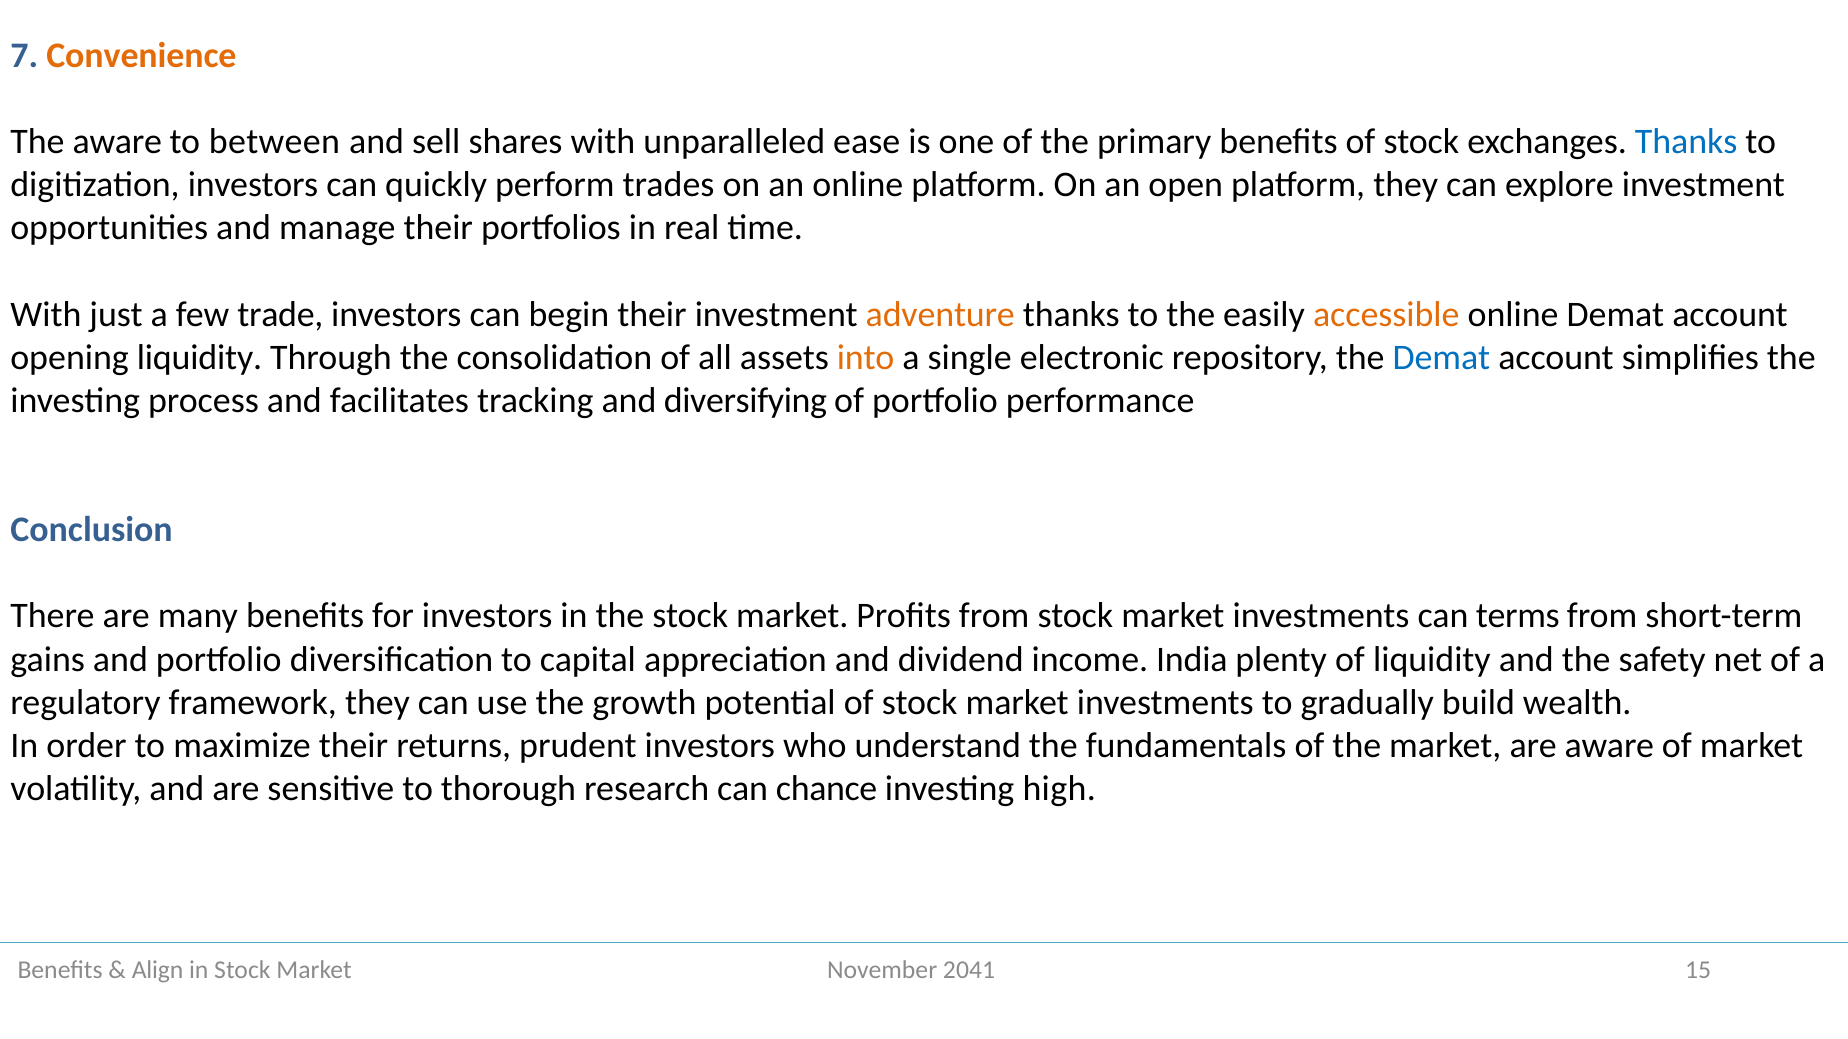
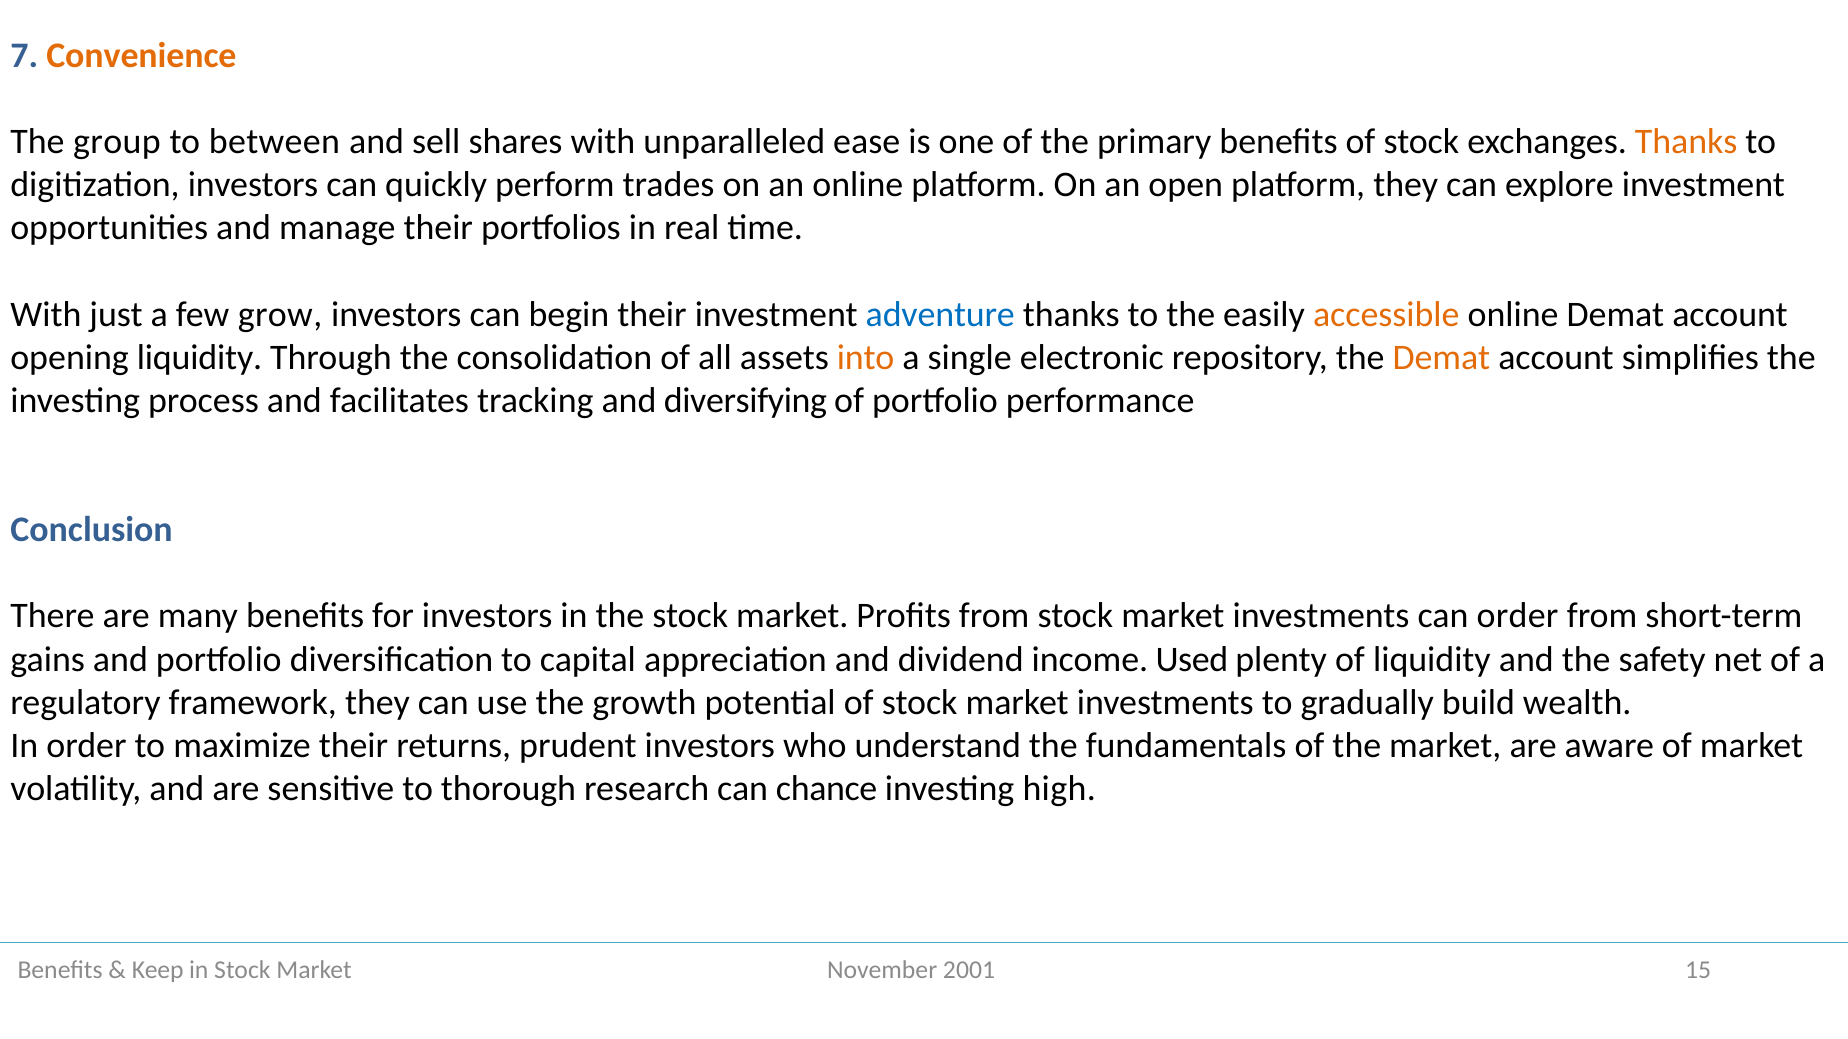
The aware: aware -> group (117, 142)
Thanks colour: blue -> orange (1686, 142)
trade: trade -> grow (280, 314)
adventure colour: orange -> blue (940, 314)
Demat colour: blue -> orange (1441, 358)
can terms: terms -> order (1517, 616)
India: India -> Used (1192, 660)
Align: Align -> Keep (158, 970)
2041: 2041 -> 2001 (969, 970)
